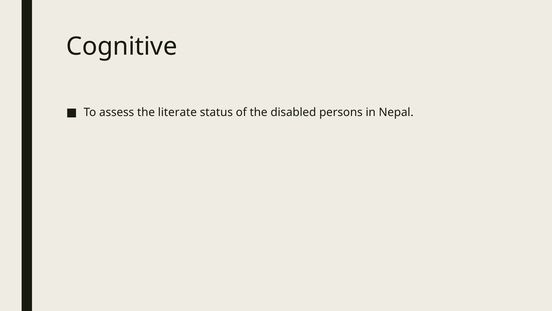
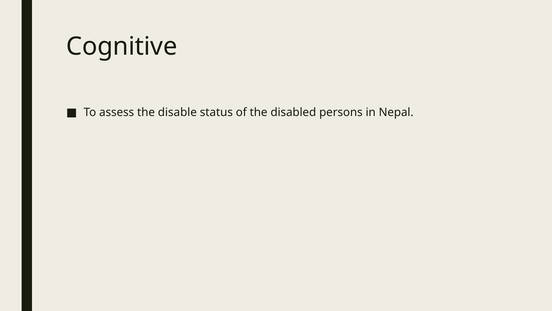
literate: literate -> disable (177, 112)
